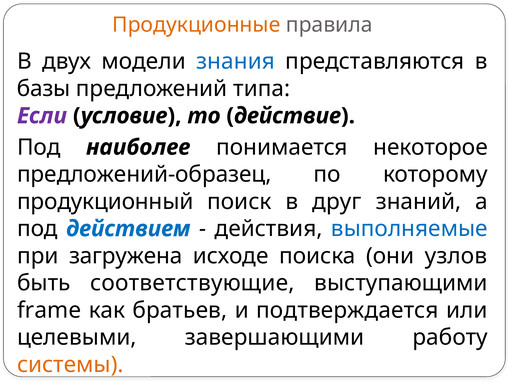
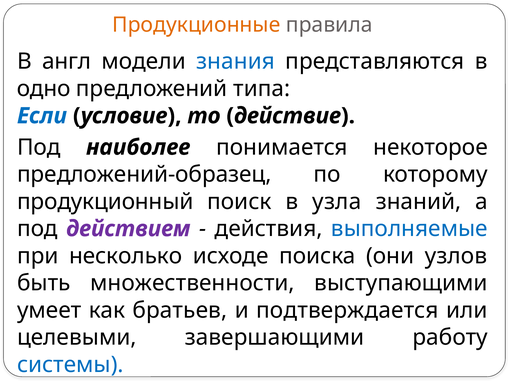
двух: двух -> англ (67, 61)
базы: базы -> одно (44, 89)
Если colour: purple -> blue (42, 116)
друг: друг -> узла (337, 201)
действием colour: blue -> purple (128, 229)
загружена: загружена -> несколько (126, 256)
соответствующие: соответствующие -> множественности (192, 283)
frame: frame -> умеет (49, 310)
системы colour: orange -> blue (70, 364)
